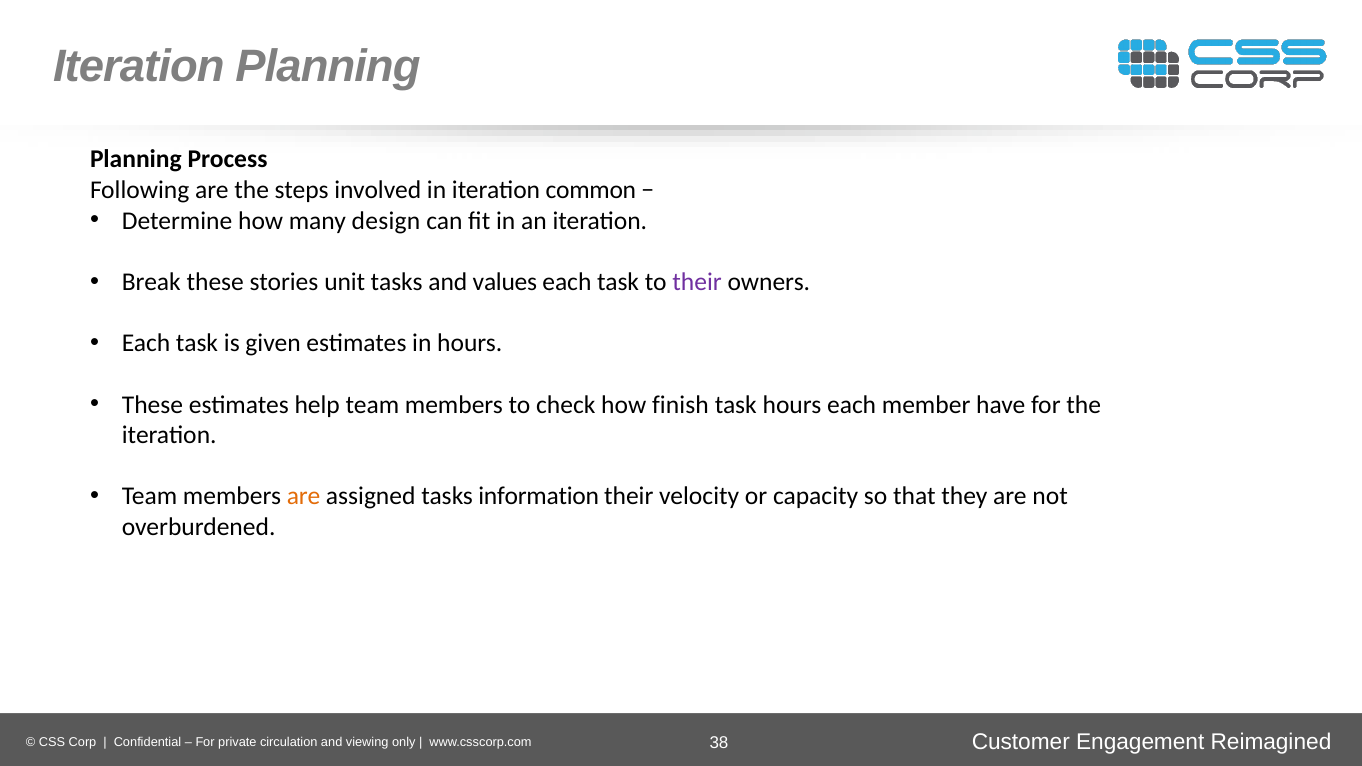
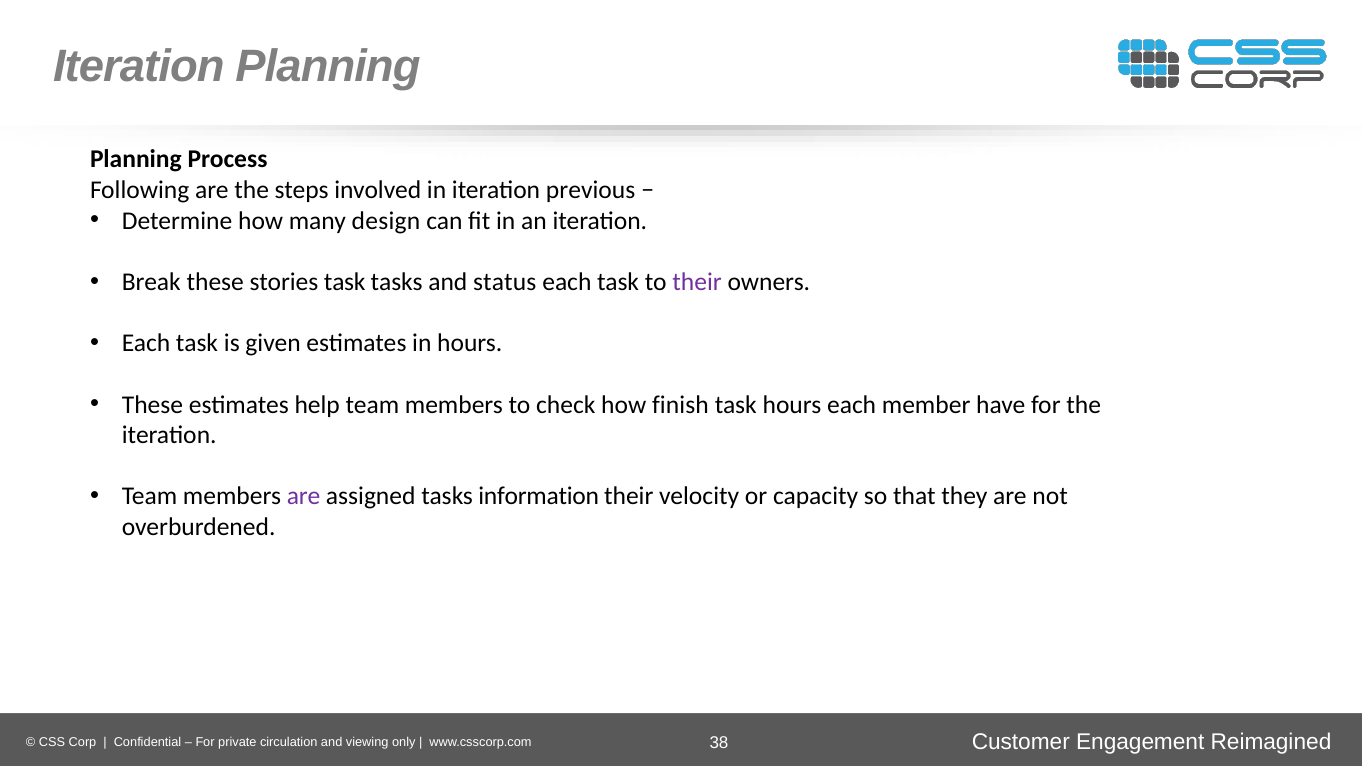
common: common -> previous (591, 190)
stories unit: unit -> task (345, 282)
values: values -> status (505, 282)
are colour: orange -> purple (304, 497)
